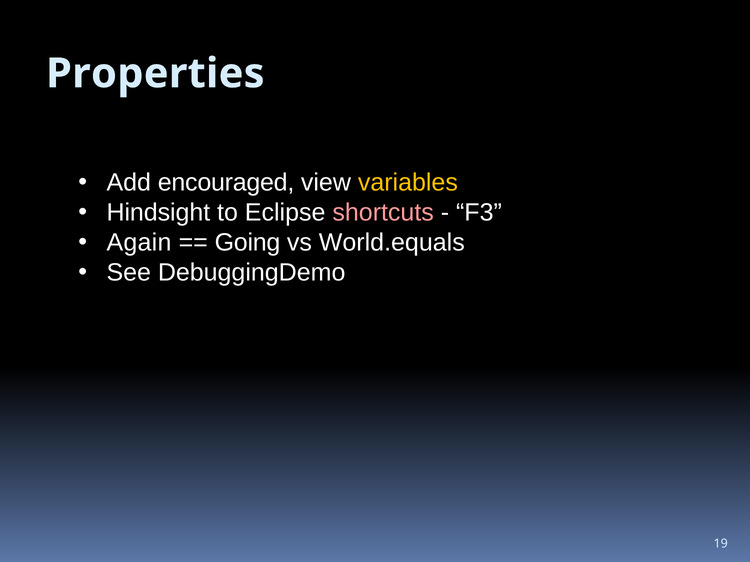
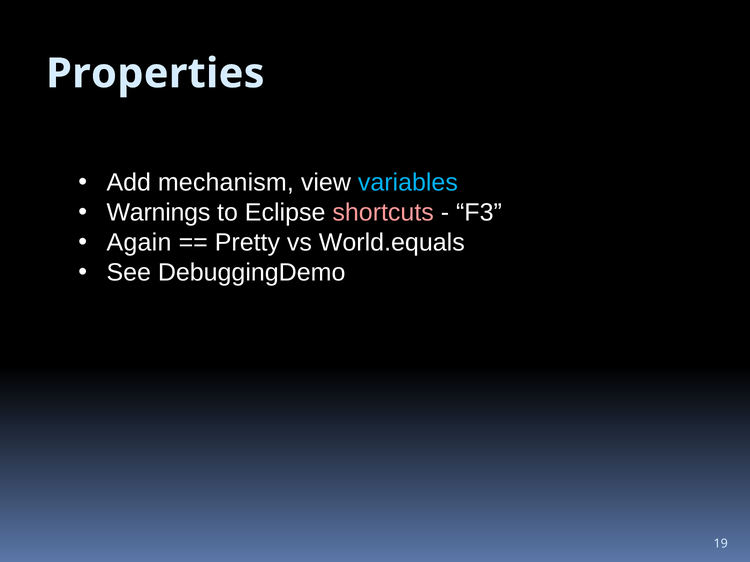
encouraged: encouraged -> mechanism (226, 183)
variables colour: yellow -> light blue (408, 183)
Hindsight: Hindsight -> Warnings (158, 213)
Going: Going -> Pretty (247, 243)
